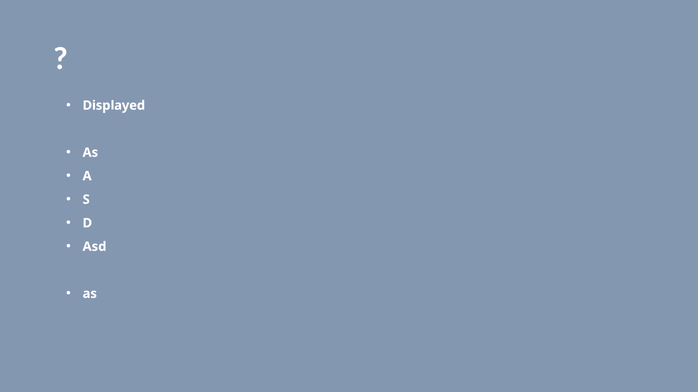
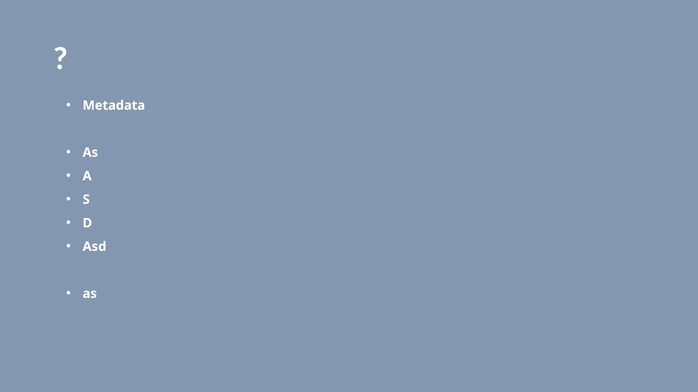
Displayed: Displayed -> Metadata (114, 106)
